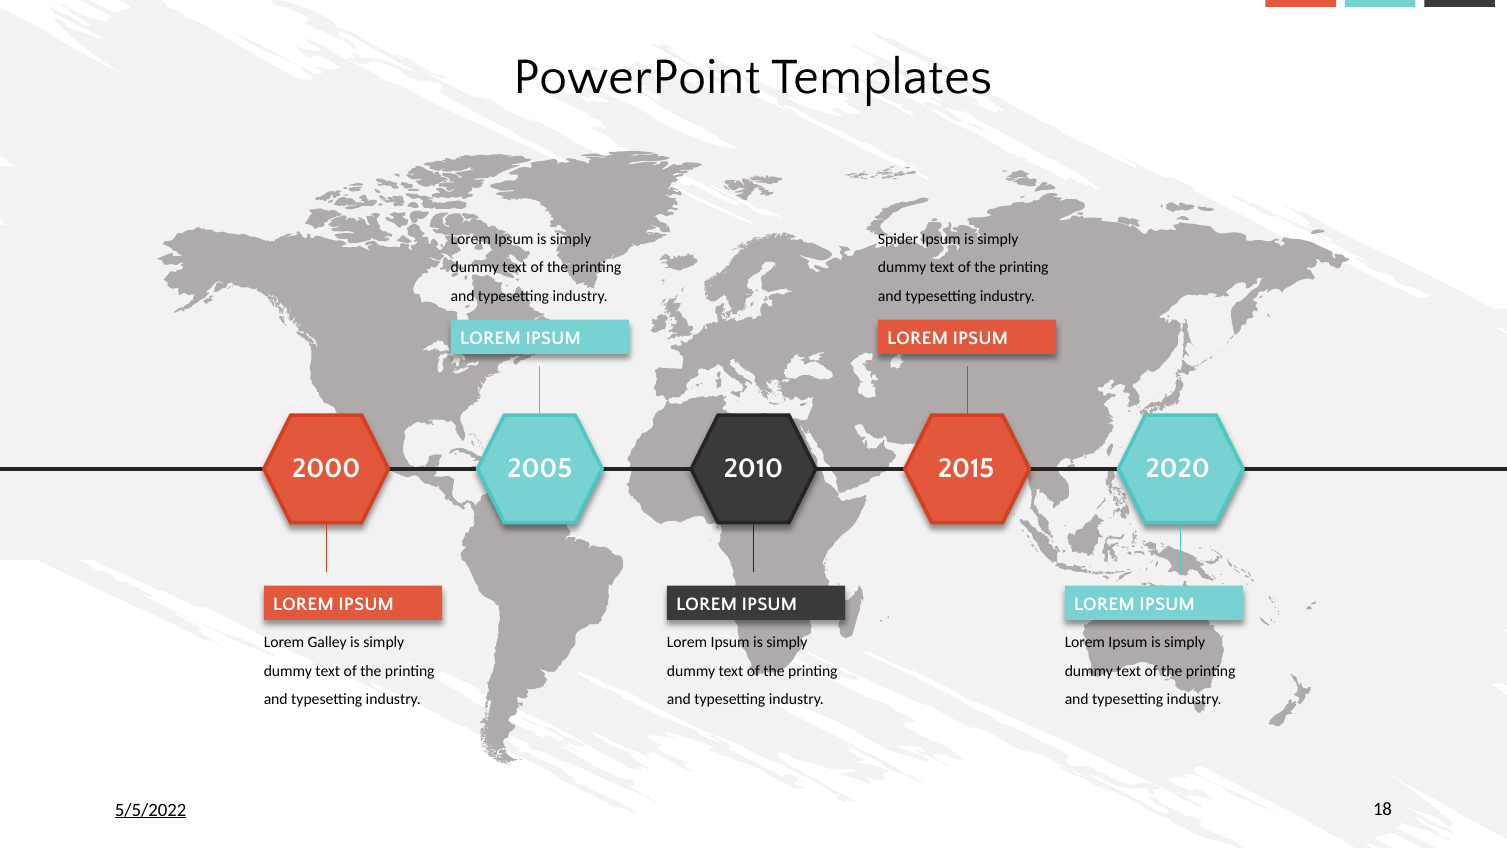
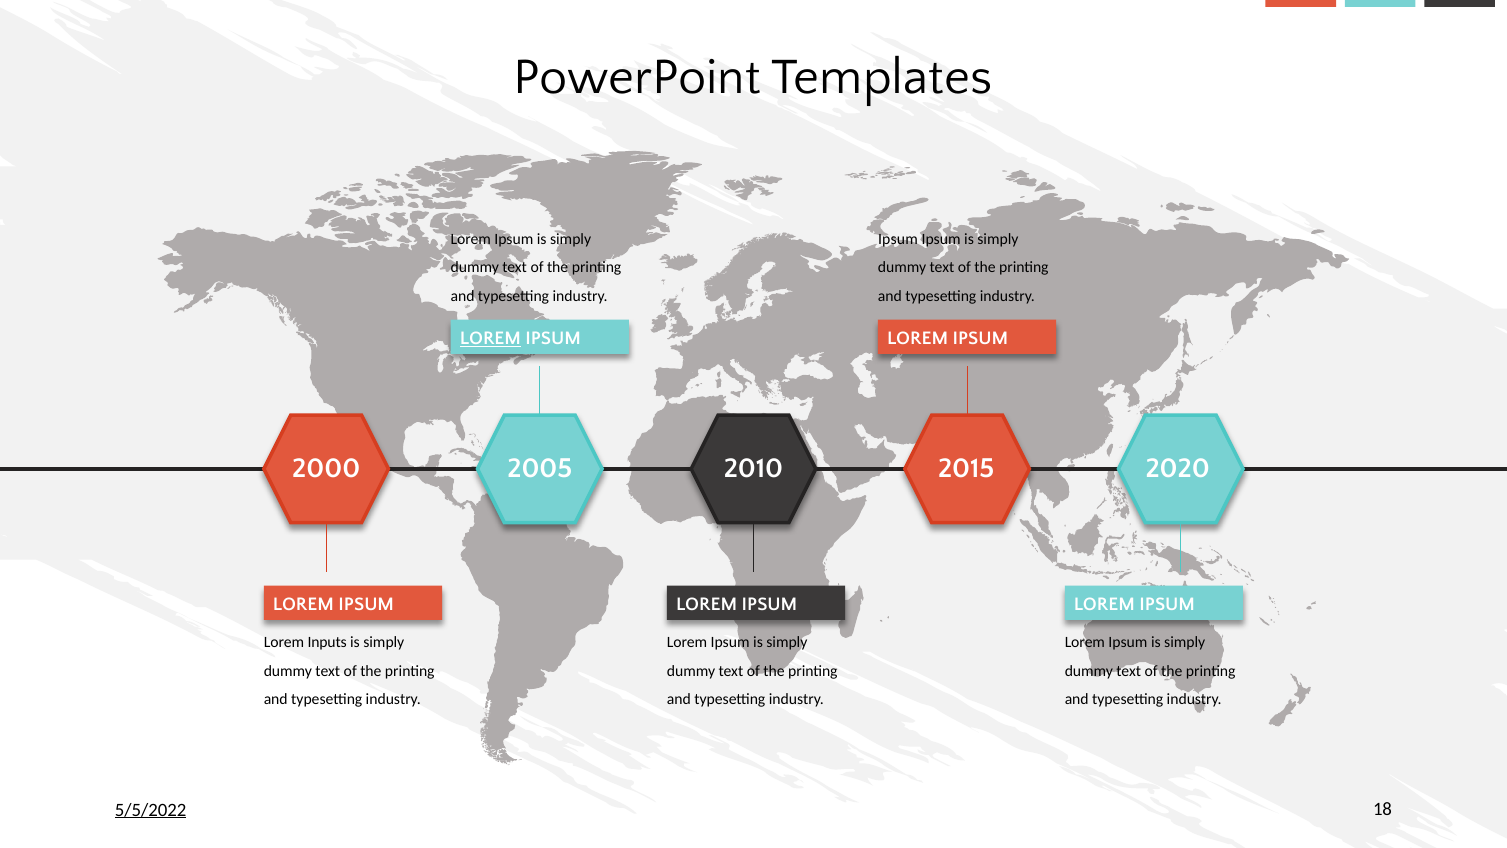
Spider: Spider -> Ipsum (898, 239)
LOREM underline: none -> present (490, 338)
Galley: Galley -> Inputs (327, 642)
